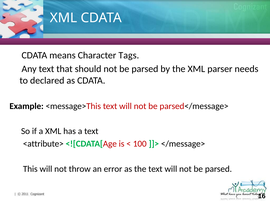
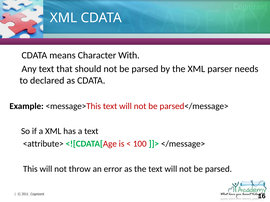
Tags: Tags -> With (129, 55)
